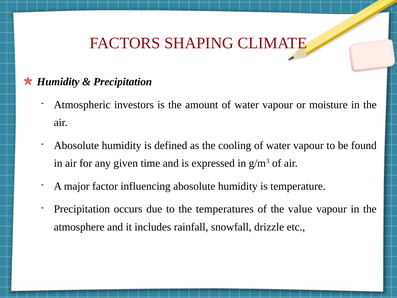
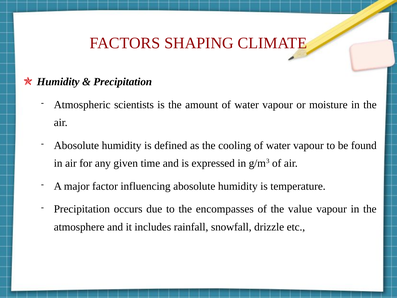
investors: investors -> scientists (134, 105)
temperatures: temperatures -> encompasses (225, 209)
